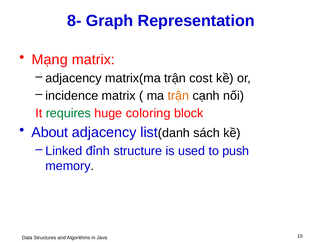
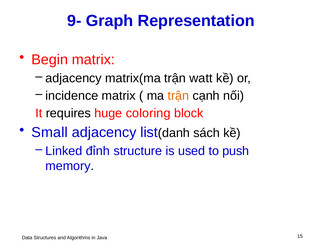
8-: 8- -> 9- (74, 21)
Mạng: Mạng -> Begin (50, 59)
cost: cost -> watt (201, 78)
requires colour: green -> black (68, 113)
About: About -> Small (50, 132)
